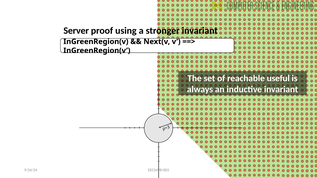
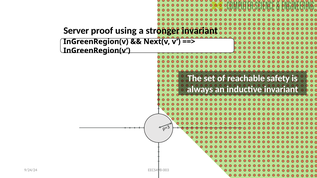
useful: useful -> safety (278, 78)
